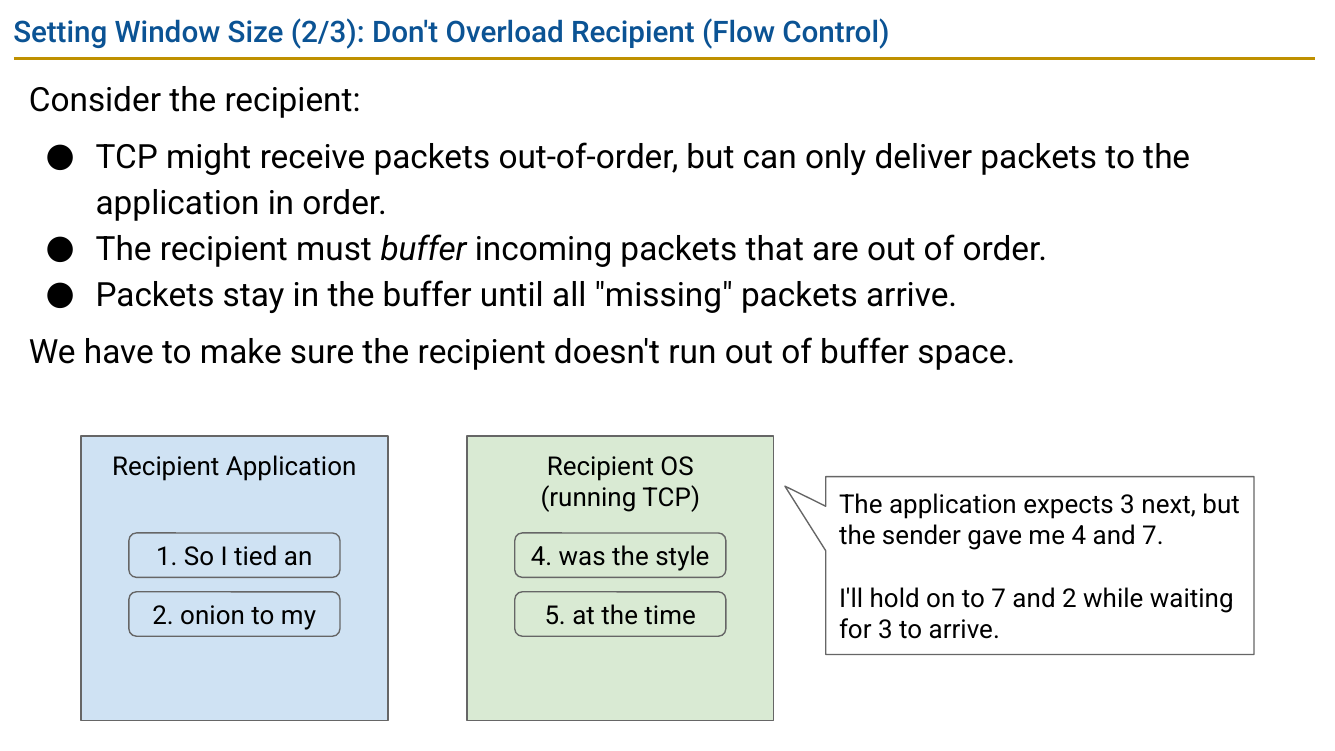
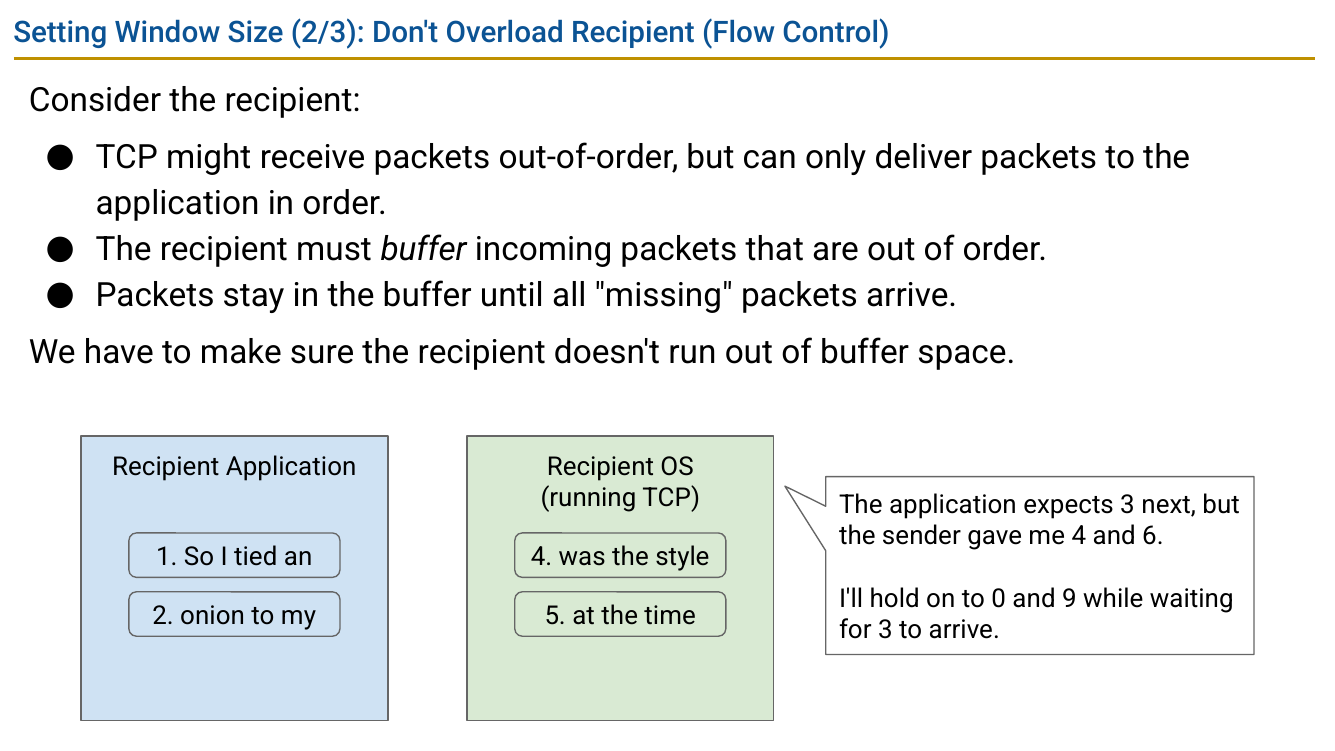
and 7: 7 -> 6 (1153, 536)
to 7: 7 -> 0 (999, 598)
and 2: 2 -> 9 (1069, 598)
